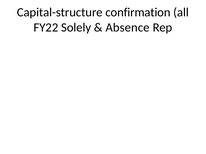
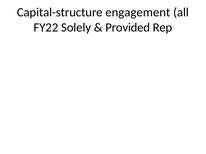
confirmation: confirmation -> engagement (138, 12)
Absence: Absence -> Provided (128, 27)
